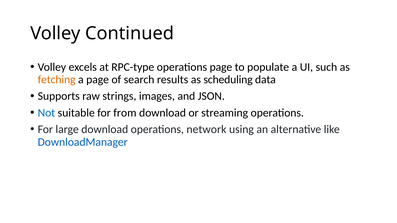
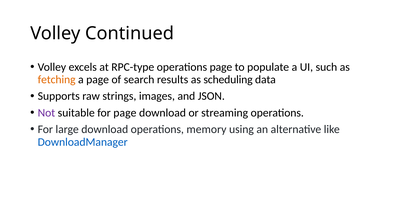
Not colour: blue -> purple (46, 113)
for from: from -> page (125, 113)
network: network -> memory (206, 130)
